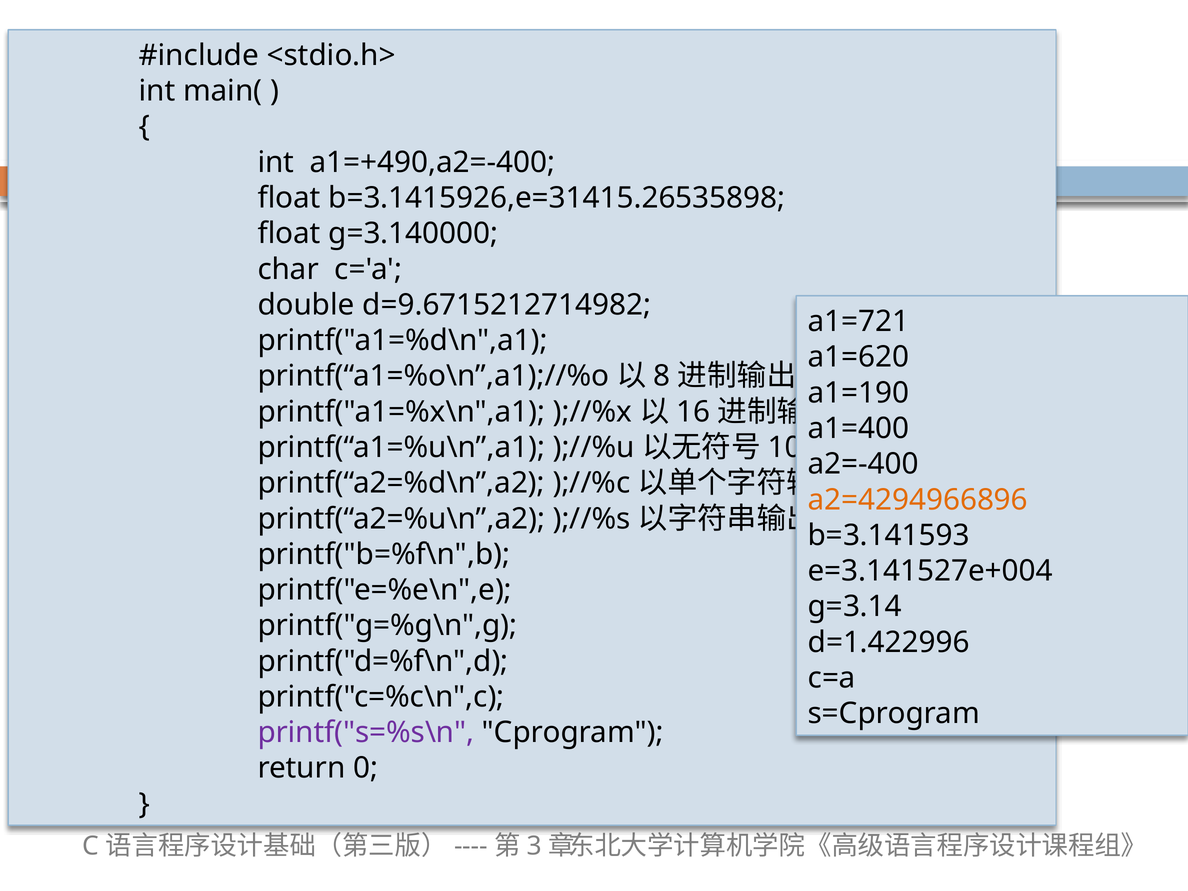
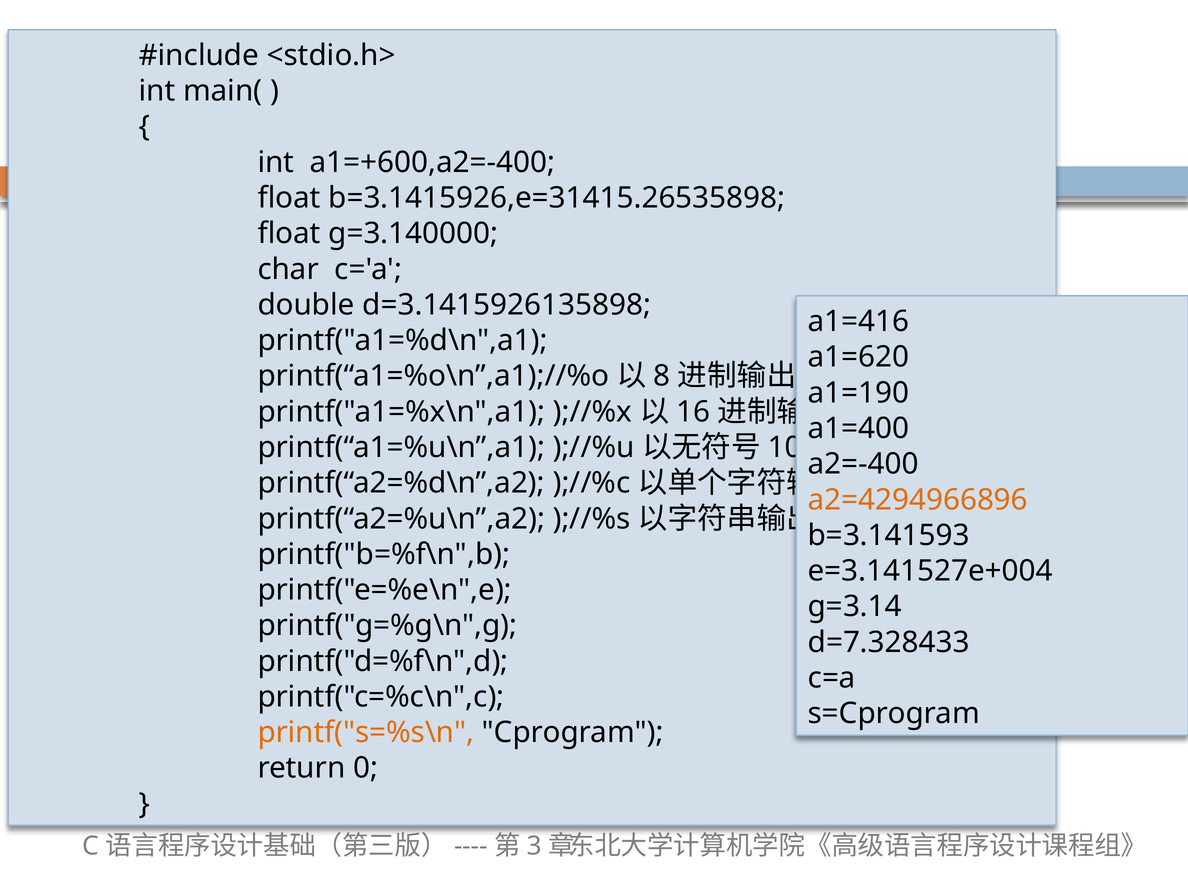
a1=+490,a2=-400: a1=+490,a2=-400 -> a1=+600,a2=-400 (432, 162)
d=9.6715212714982: d=9.6715212714982 -> d=3.1415926135898 (507, 305)
a1=721: a1=721 -> a1=416 (859, 322)
d=1.422996: d=1.422996 -> d=7.328433 (889, 642)
printf("s=%s\n colour: purple -> orange (366, 733)
